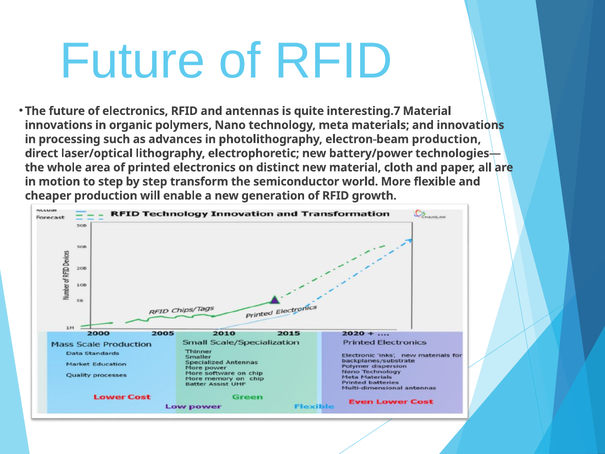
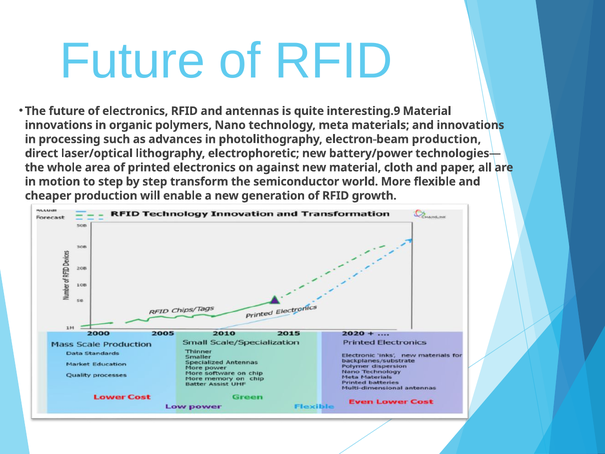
interesting.7: interesting.7 -> interesting.9 (363, 111)
distinct: distinct -> against (278, 167)
